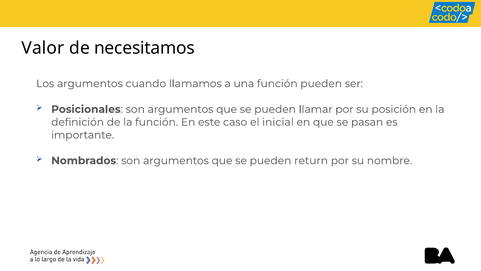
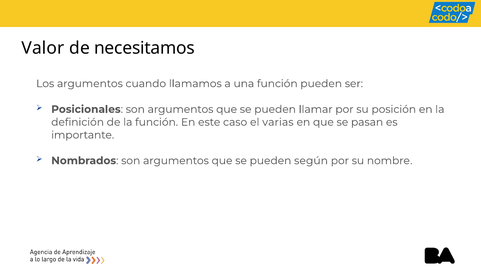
inicial: inicial -> varias (278, 122)
return: return -> según (311, 160)
